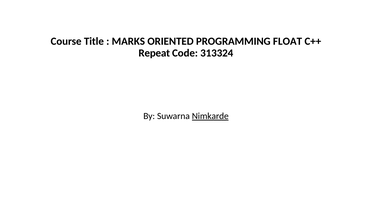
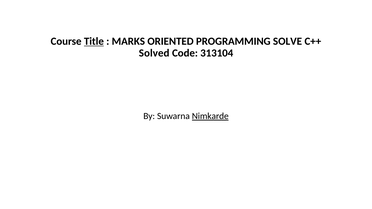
Title underline: none -> present (94, 41)
FLOAT: FLOAT -> SOLVE (288, 41)
Repeat: Repeat -> Solved (154, 53)
313324: 313324 -> 313104 (217, 53)
